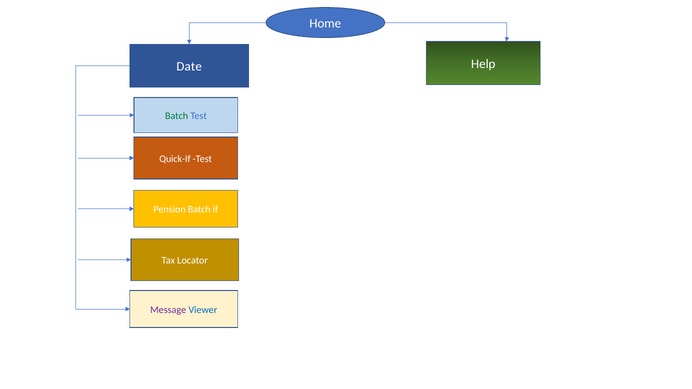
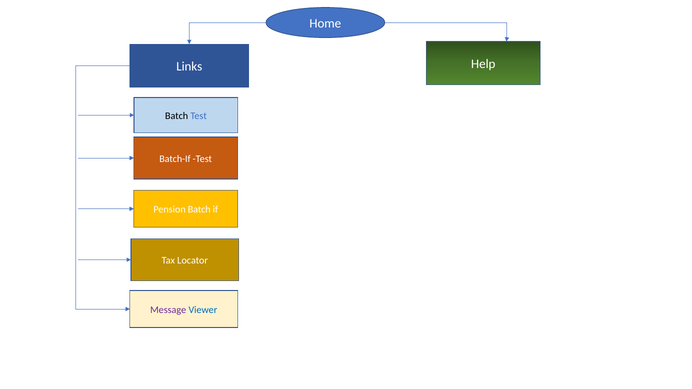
Date: Date -> Links (189, 67)
Batch colour: green -> black (177, 116)
Quick-If: Quick-If -> Batch-If (175, 159)
